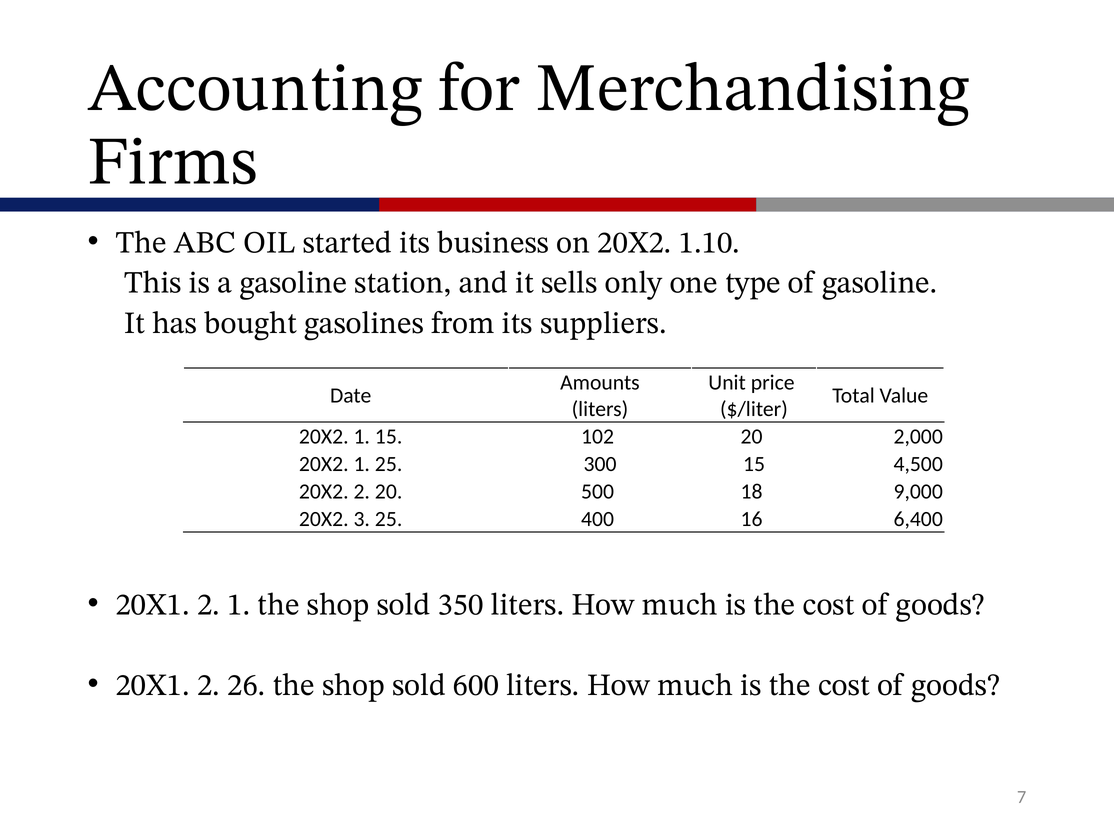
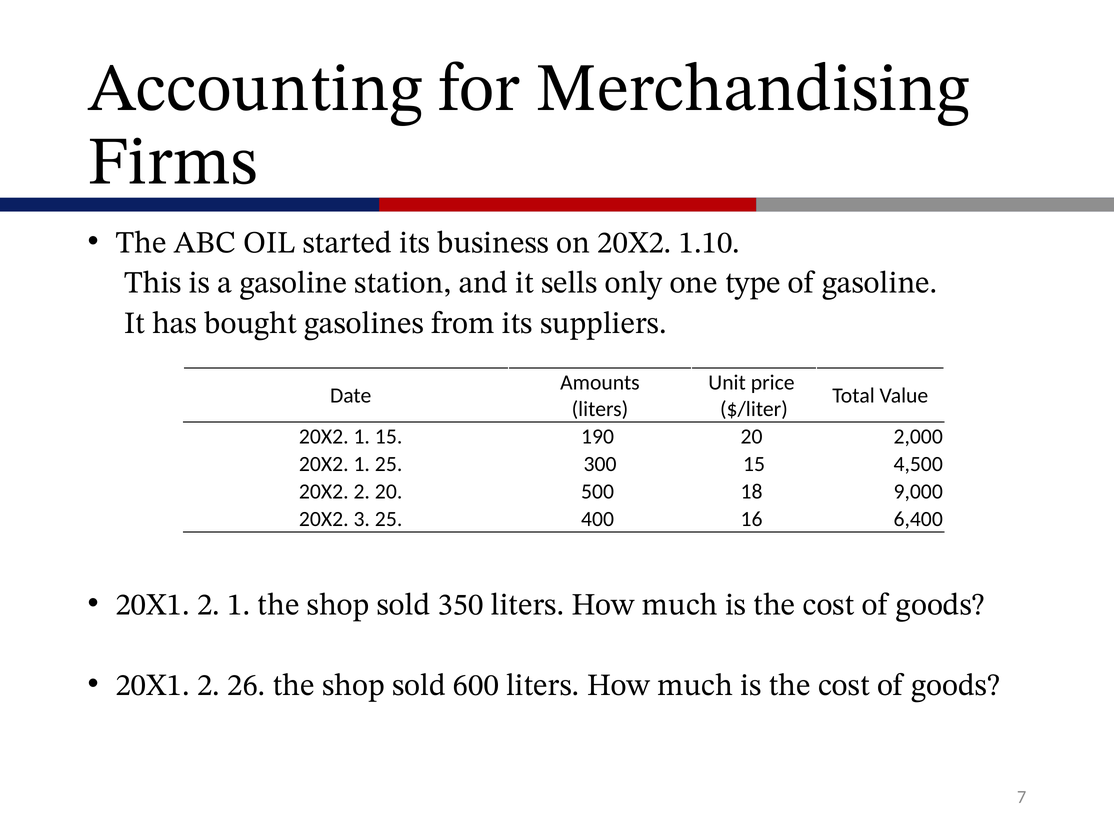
102: 102 -> 190 (598, 437)
